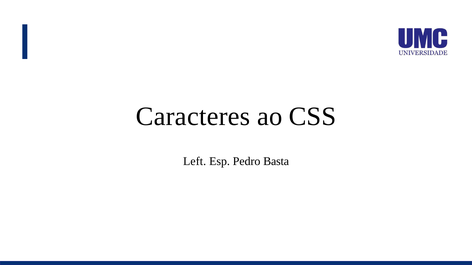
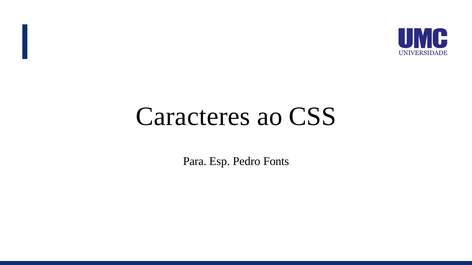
Left: Left -> Para (195, 162)
Basta: Basta -> Fonts (276, 162)
